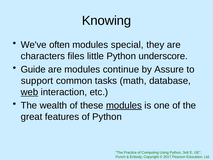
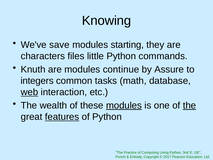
often: often -> save (59, 45)
special: special -> starting (127, 45)
underscore: underscore -> commands (163, 56)
Guide: Guide -> Knuth (33, 69)
support: support -> integers (37, 81)
the underline: none -> present (189, 105)
features underline: none -> present (62, 117)
